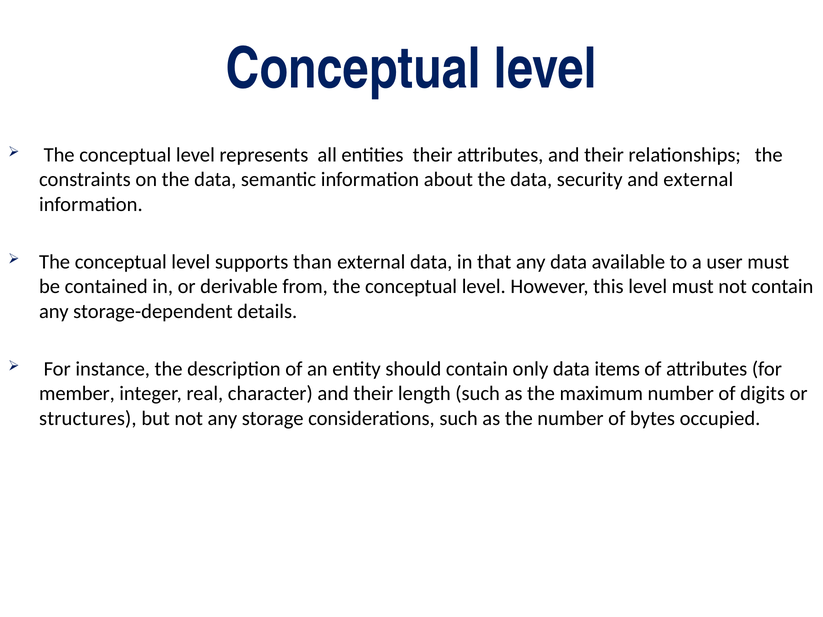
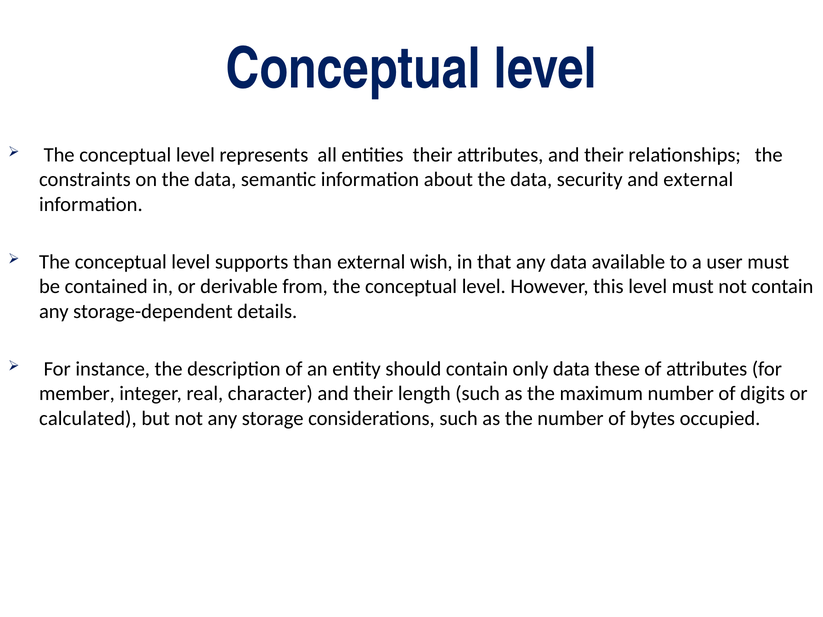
external data: data -> wish (431, 262)
items: items -> these (617, 369)
structures: structures -> calculated (88, 418)
